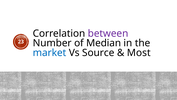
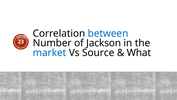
between colour: purple -> blue (108, 33)
Median: Median -> Jackson (104, 43)
Most: Most -> What (139, 52)
